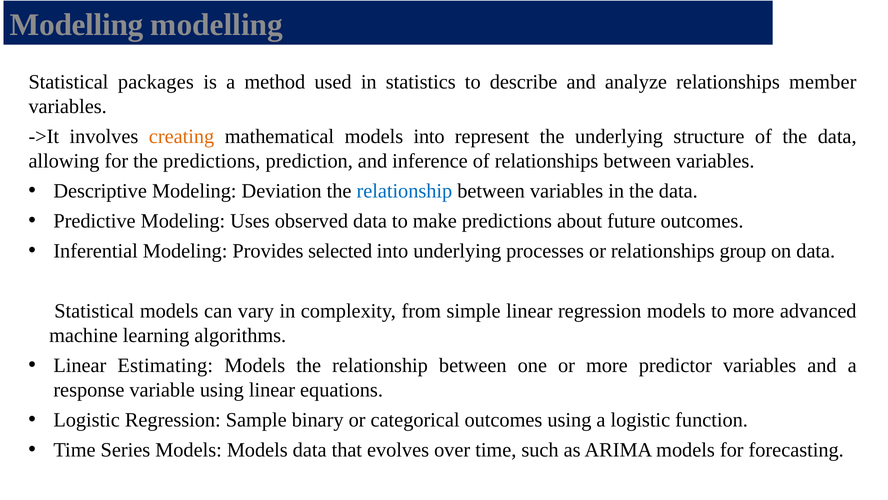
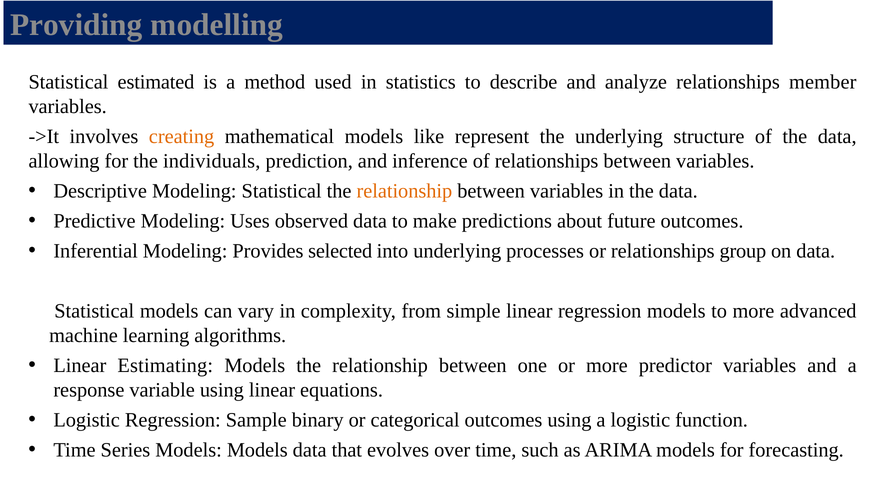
Modelling: Modelling -> Providing (76, 25)
packages: packages -> estimated (156, 82)
models into: into -> like (429, 136)
the predictions: predictions -> individuals (212, 161)
Modeling Deviation: Deviation -> Statistical (282, 191)
relationship colour: blue -> orange (404, 191)
